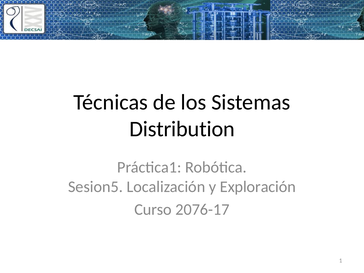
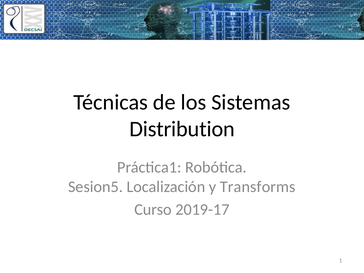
Exploración: Exploración -> Transforms (258, 187)
2076-17: 2076-17 -> 2019-17 (202, 209)
